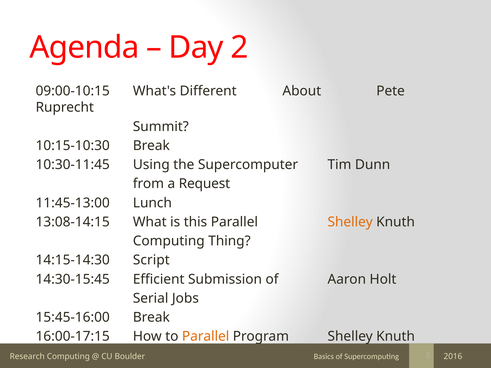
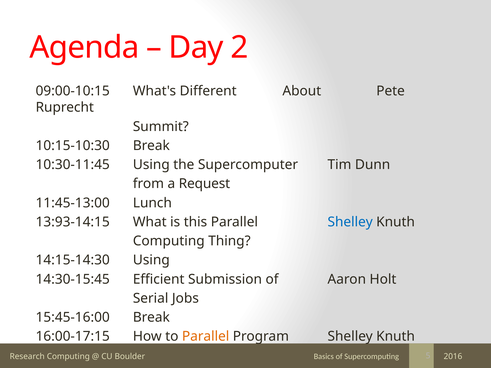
13:08-14:15: 13:08-14:15 -> 13:93-14:15 (73, 222)
Shelley colour: orange -> blue (350, 222)
14:15-14:30 Script: Script -> Using (151, 260)
